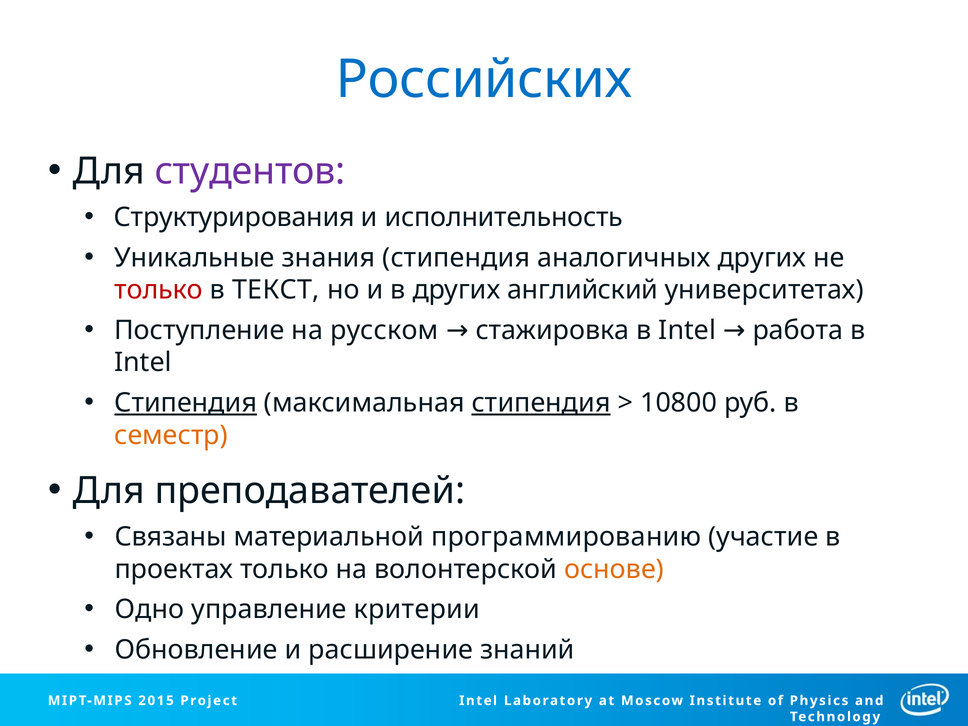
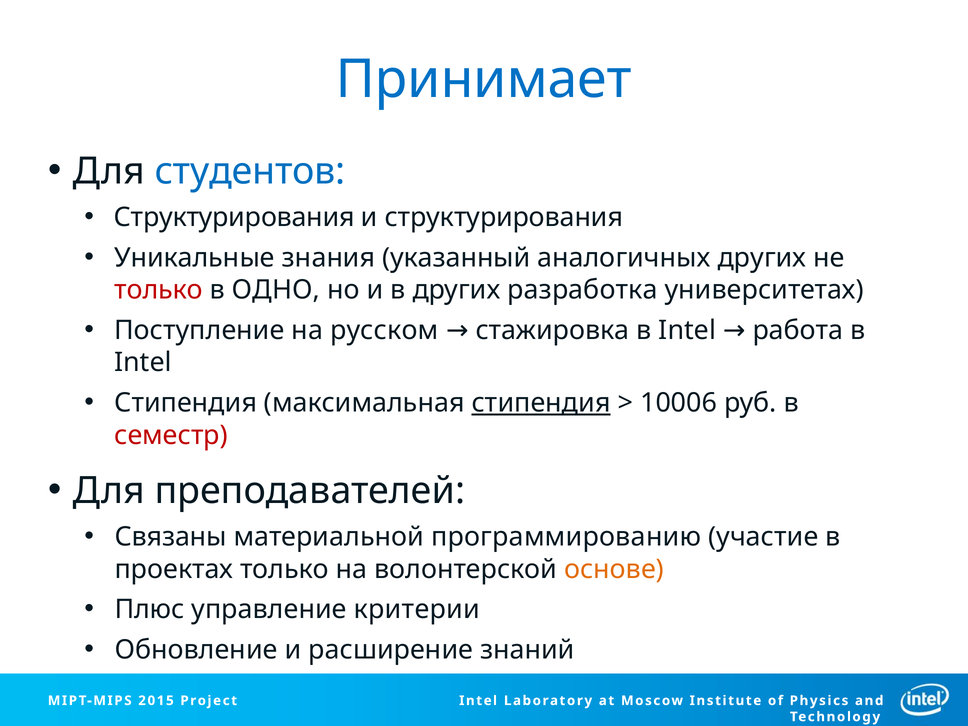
Российских: Российских -> Принимает (484, 79)
студентов colour: purple -> blue (250, 171)
и исполнительность: исполнительность -> структурирования (504, 217)
знания стипендия: стипендия -> указанный (456, 258)
ТЕКСТ: ТЕКСТ -> ОДНО (276, 290)
английский: английский -> разработка (582, 290)
Стипендия underline: present -> none (186, 403)
10800: 10800 -> 10006 (679, 403)
семестр colour: orange -> red (171, 435)
Одно: Одно -> Плюс (150, 610)
